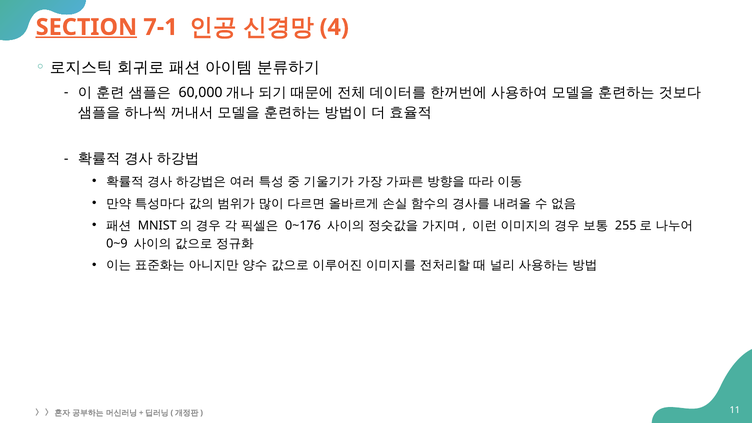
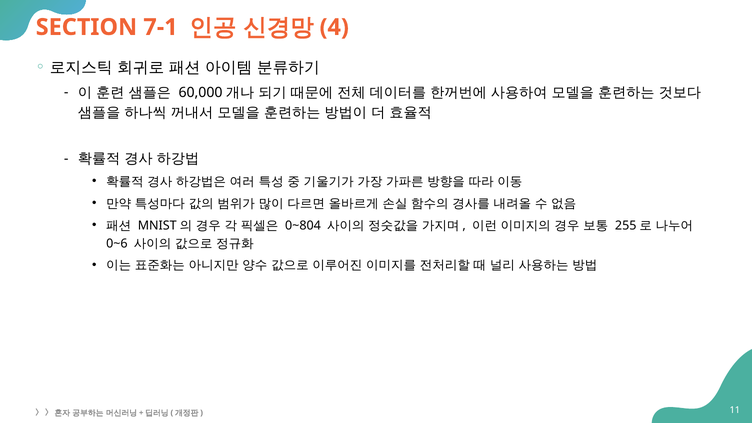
SECTION underline: present -> none (86, 27)
0~176: 0~176 -> 0~804 (303, 225)
0~9: 0~9 -> 0~6 (117, 243)
